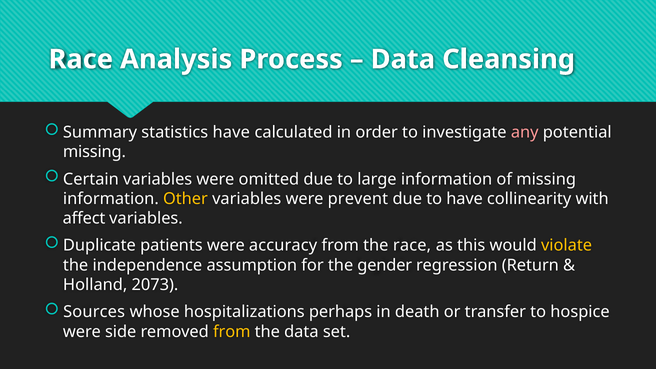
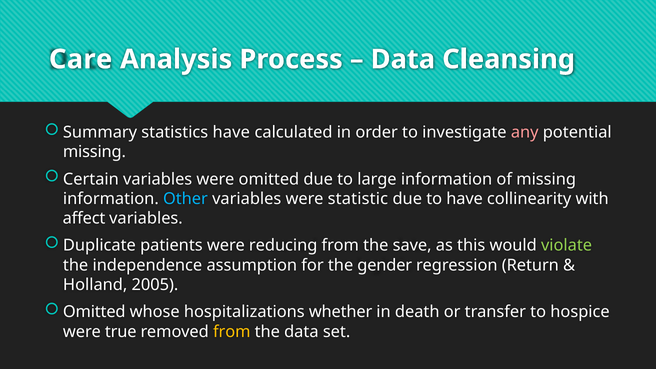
Race: Race -> Care (81, 59)
Other colour: yellow -> light blue (185, 199)
prevent: prevent -> statistic (358, 199)
accuracy: accuracy -> reducing (283, 246)
the race: race -> save (412, 246)
violate colour: yellow -> light green (567, 246)
2073: 2073 -> 2005 (155, 285)
Sources: Sources -> Omitted (94, 312)
perhaps: perhaps -> whether (341, 312)
side: side -> true (121, 332)
